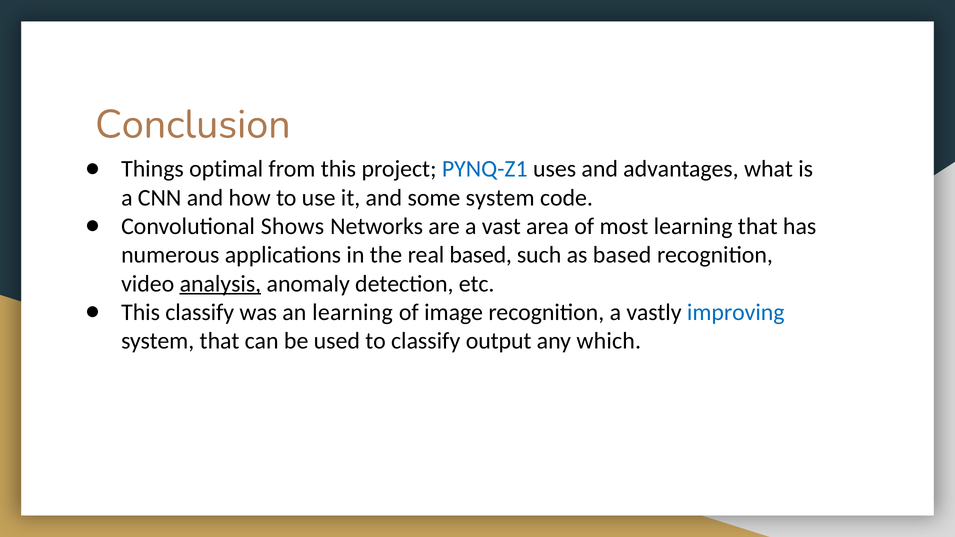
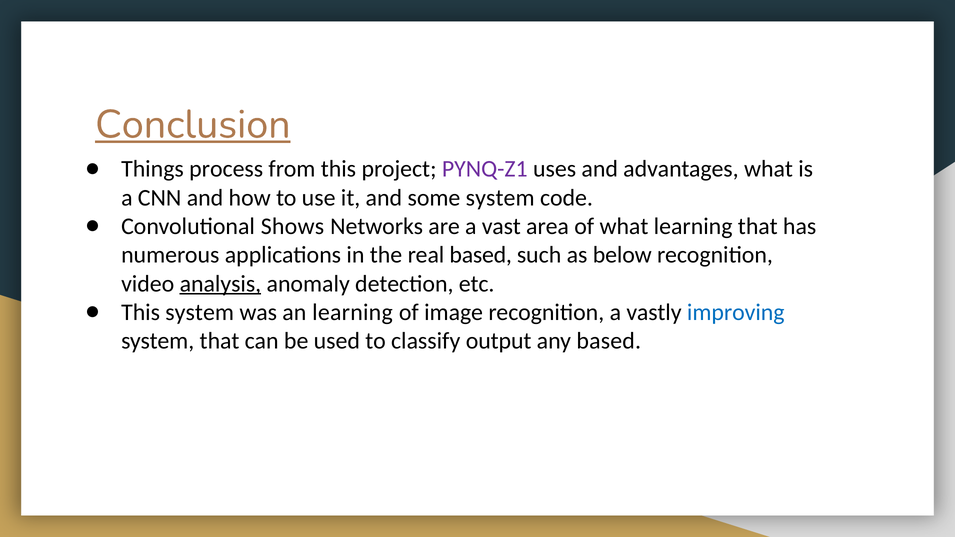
Conclusion underline: none -> present (193, 125)
optimal: optimal -> process (226, 169)
PYNQ-Z1 colour: blue -> purple (485, 169)
of most: most -> what (624, 226)
as based: based -> below (622, 255)
This classify: classify -> system (200, 312)
any which: which -> based (609, 341)
